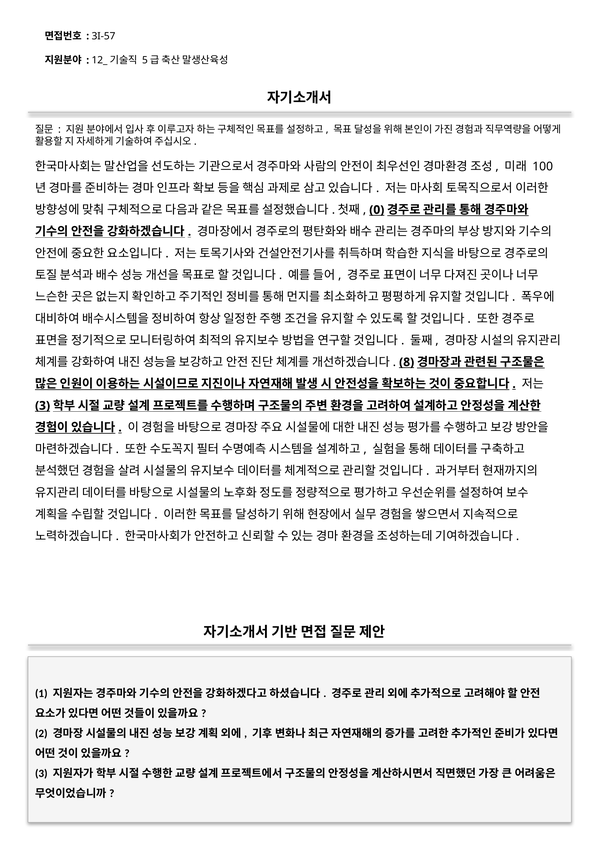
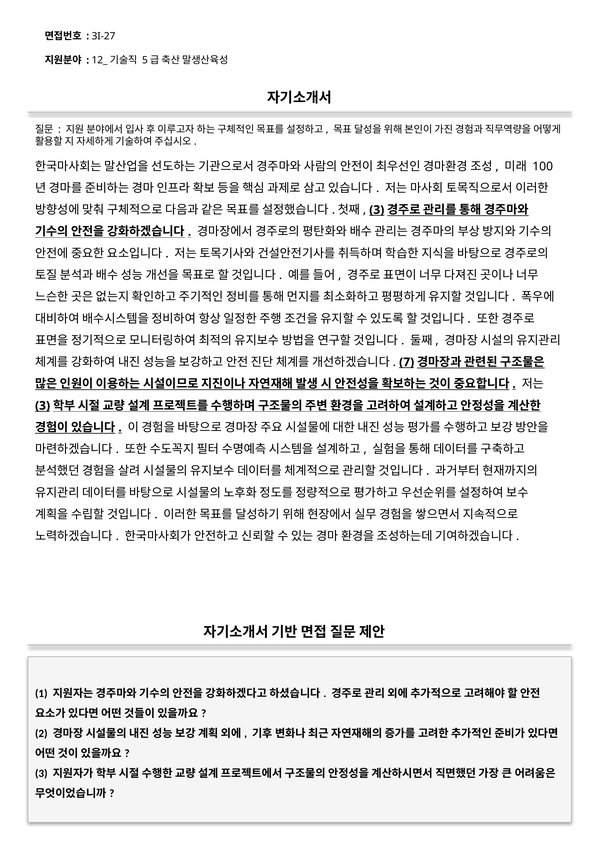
3I-57: 3I-57 -> 3I-27 (103, 36)
0: 0 -> 3 (377, 210)
8: 8 -> 7 (407, 362)
